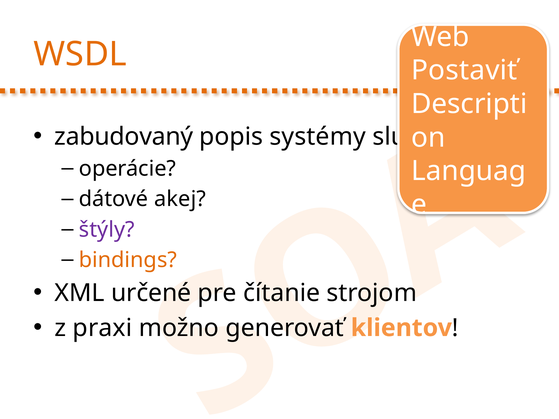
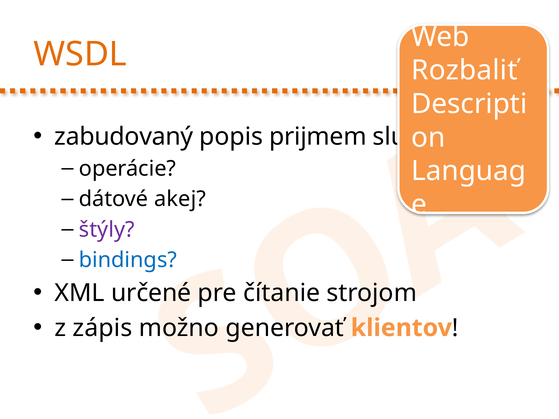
Postaviť: Postaviť -> Rozbaliť (464, 70)
systémy: systémy -> prijmem (318, 137)
bindings colour: orange -> blue (128, 260)
praxi: praxi -> zápis (102, 328)
